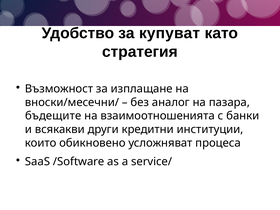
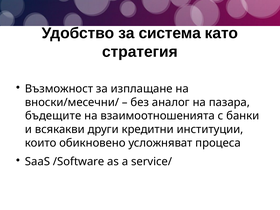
купуват: купуват -> система (170, 33)
